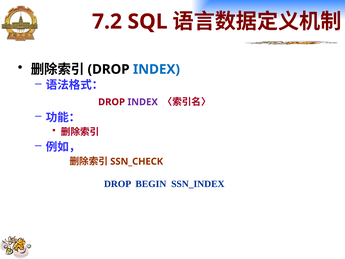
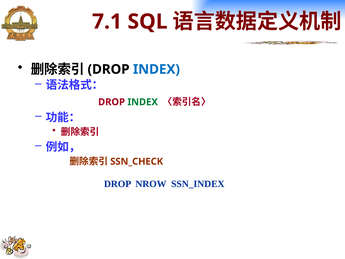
7.2: 7.2 -> 7.1 (107, 22)
INDEX colour: purple -> green (143, 102)
BEGIN: BEGIN -> NROW (151, 184)
